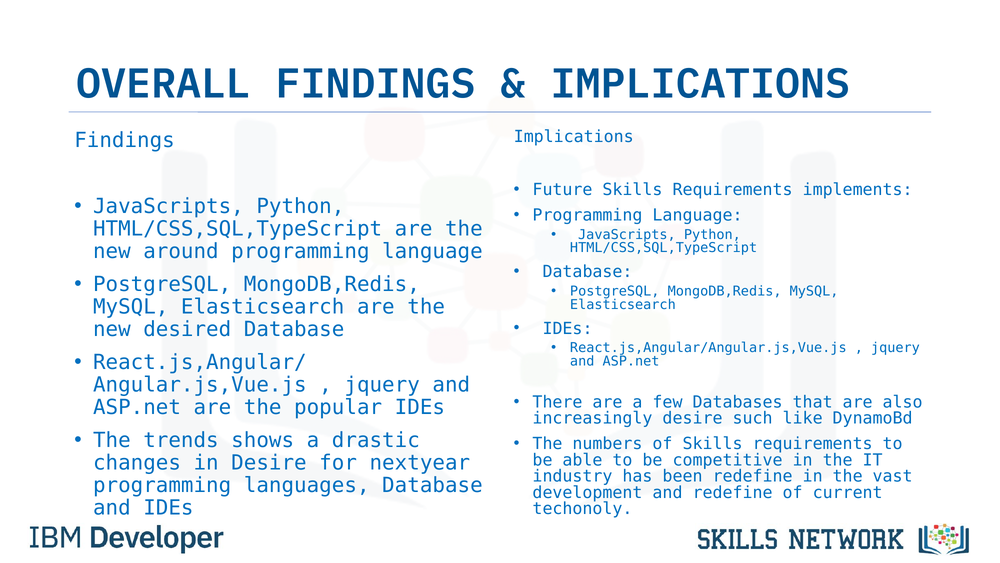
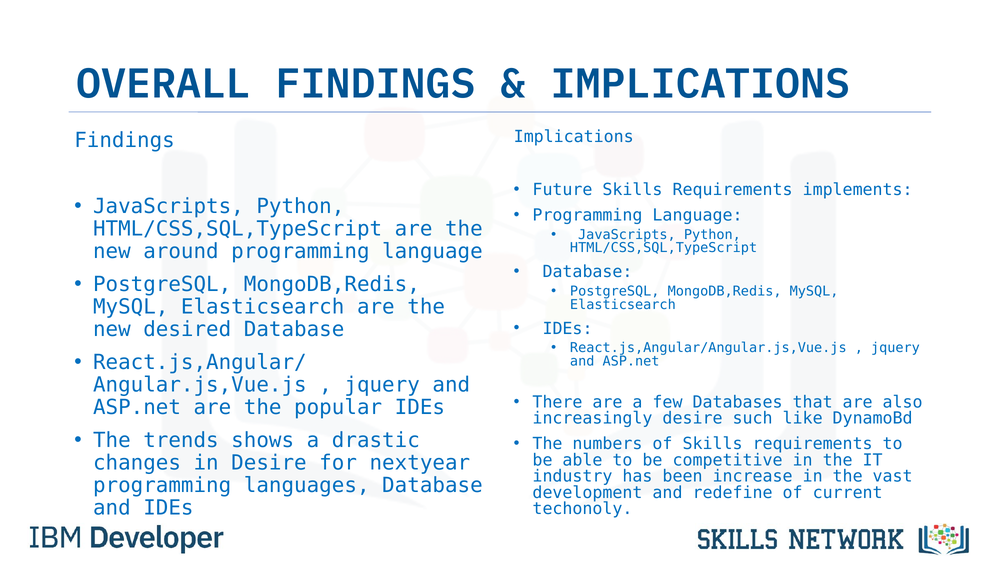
been redefine: redefine -> increase (753, 476)
